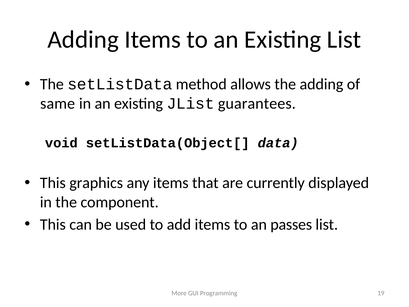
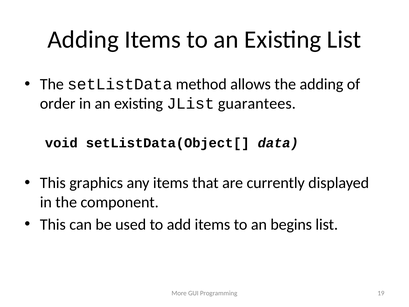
same: same -> order (58, 103)
passes: passes -> begins (291, 224)
